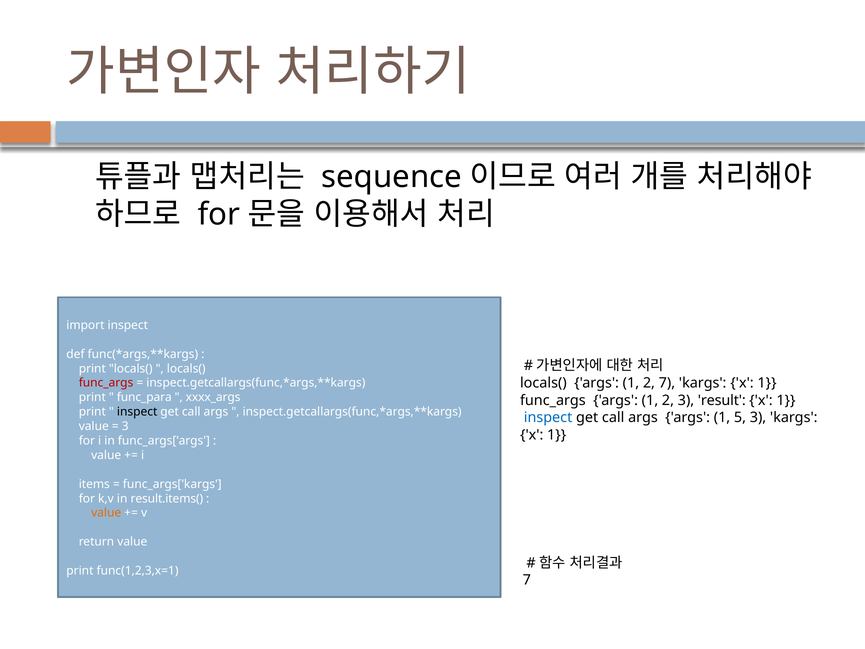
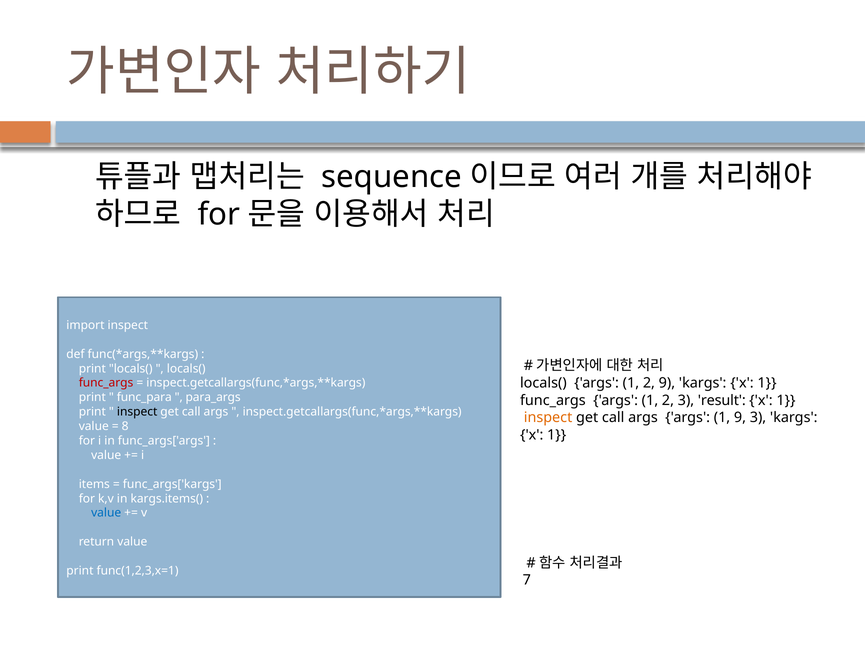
2 7: 7 -> 9 (667, 383)
xxxx_args: xxxx_args -> para_args (213, 397)
inspect colour: blue -> orange (548, 417)
1 5: 5 -> 9 (740, 417)
3: 3 -> 8 (125, 426)
result.items(: result.items( -> kargs.items( (167, 498)
value colour: orange -> blue (106, 513)
